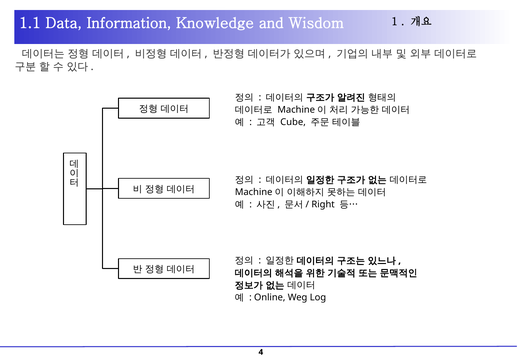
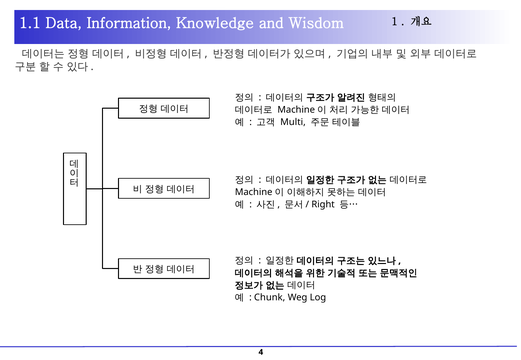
Cube: Cube -> Multi (293, 122)
Online: Online -> Chunk (270, 298)
